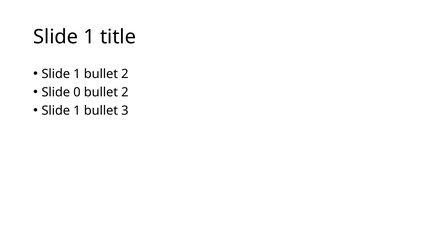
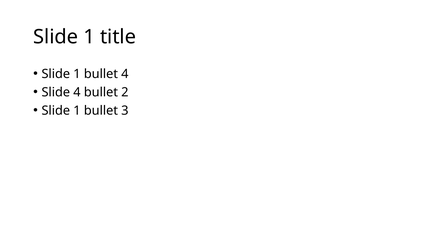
1 bullet 2: 2 -> 4 (125, 74)
Slide 0: 0 -> 4 (77, 92)
